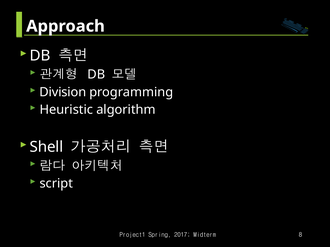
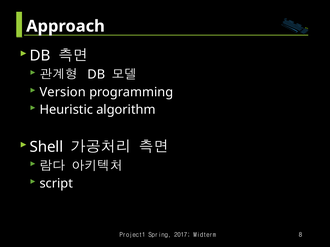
Division: Division -> Version (63, 92)
